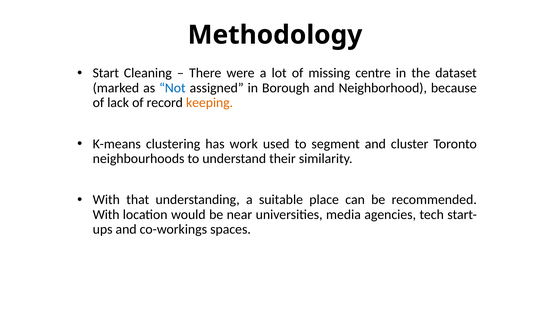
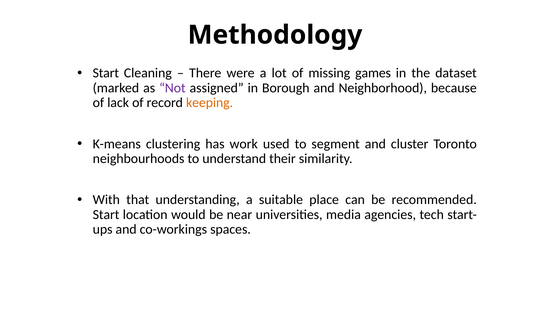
centre: centre -> games (373, 73)
Not colour: blue -> purple (172, 88)
With: With -> Start (106, 215)
